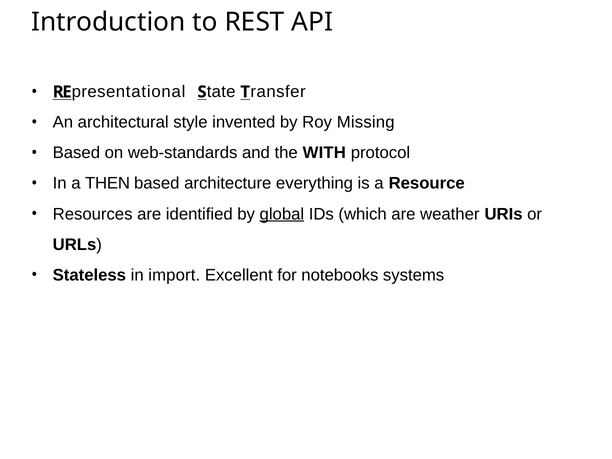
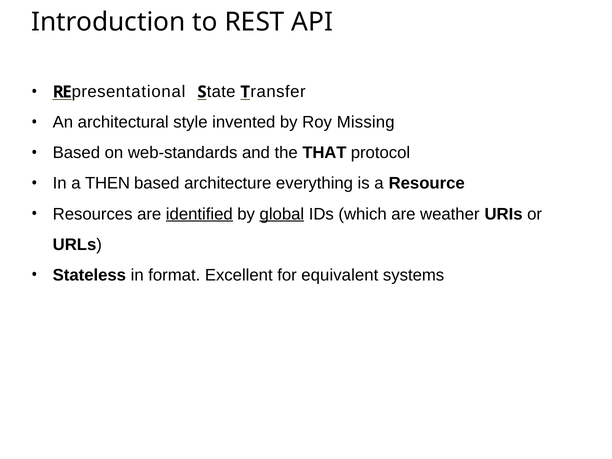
WITH: WITH -> THAT (324, 153)
identified underline: none -> present (199, 214)
import: import -> format (174, 275)
notebooks: notebooks -> equivalent (340, 275)
